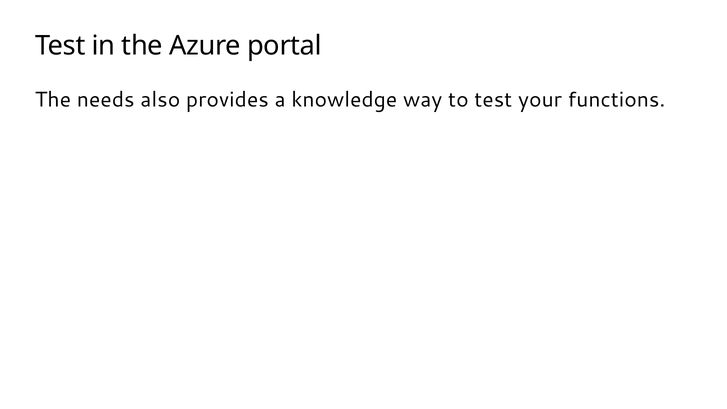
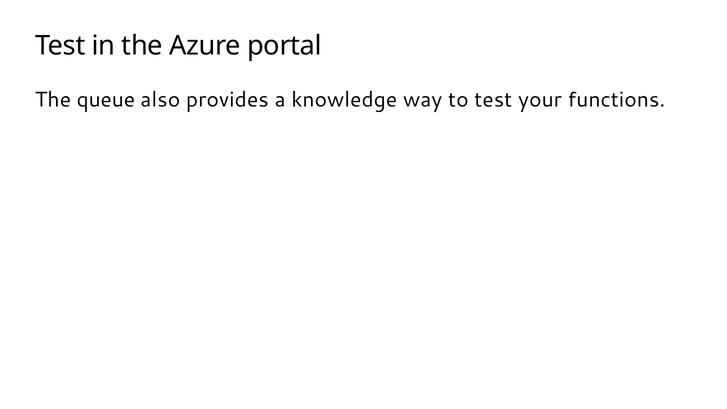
needs: needs -> queue (106, 100)
